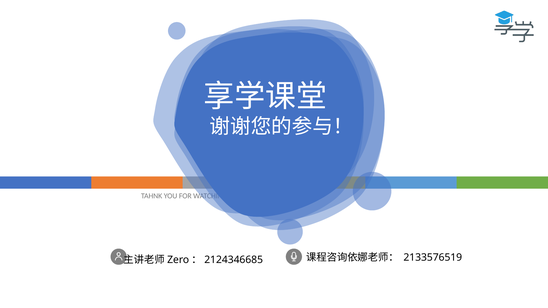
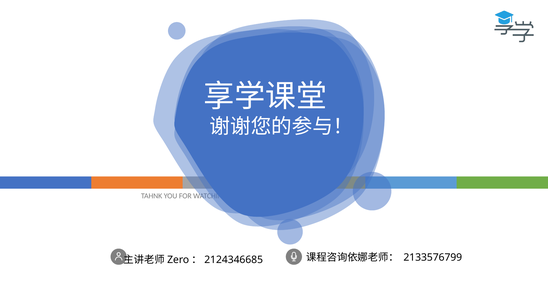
2133576519: 2133576519 -> 2133576799 (433, 257)
